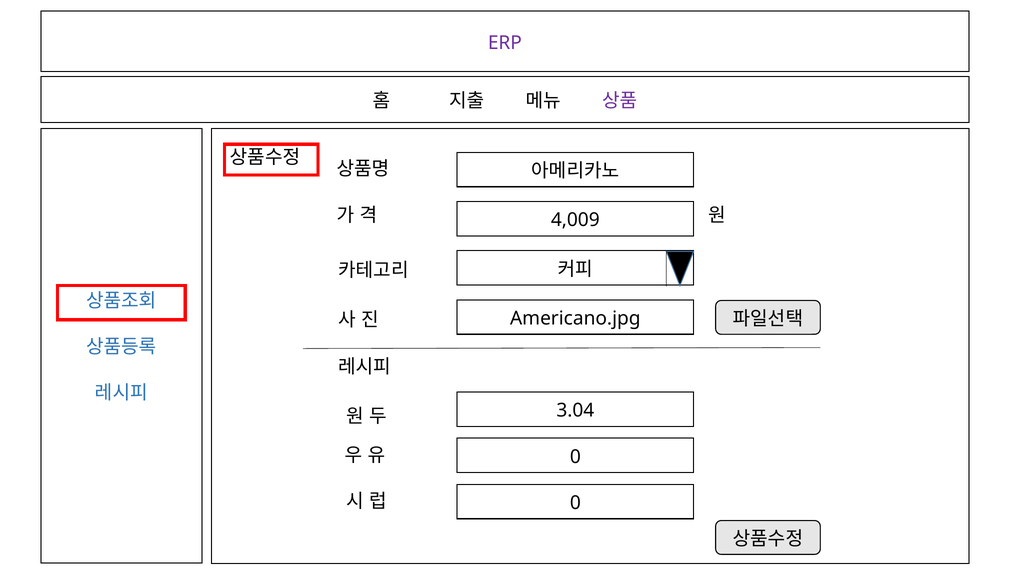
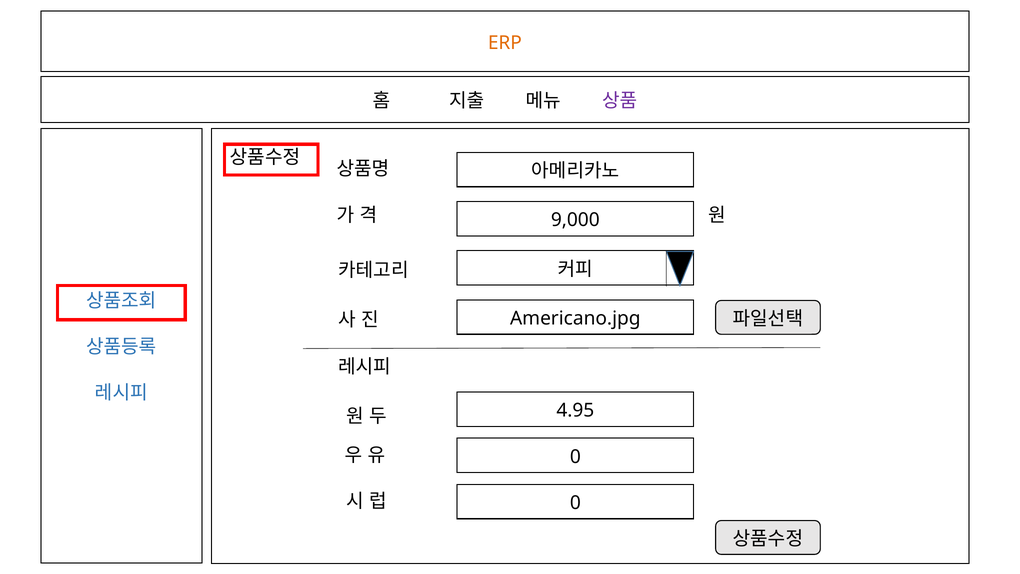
ERP colour: purple -> orange (505, 43)
4,009: 4,009 -> 9,000 (575, 220)
3.04: 3.04 -> 4.95 (575, 410)
